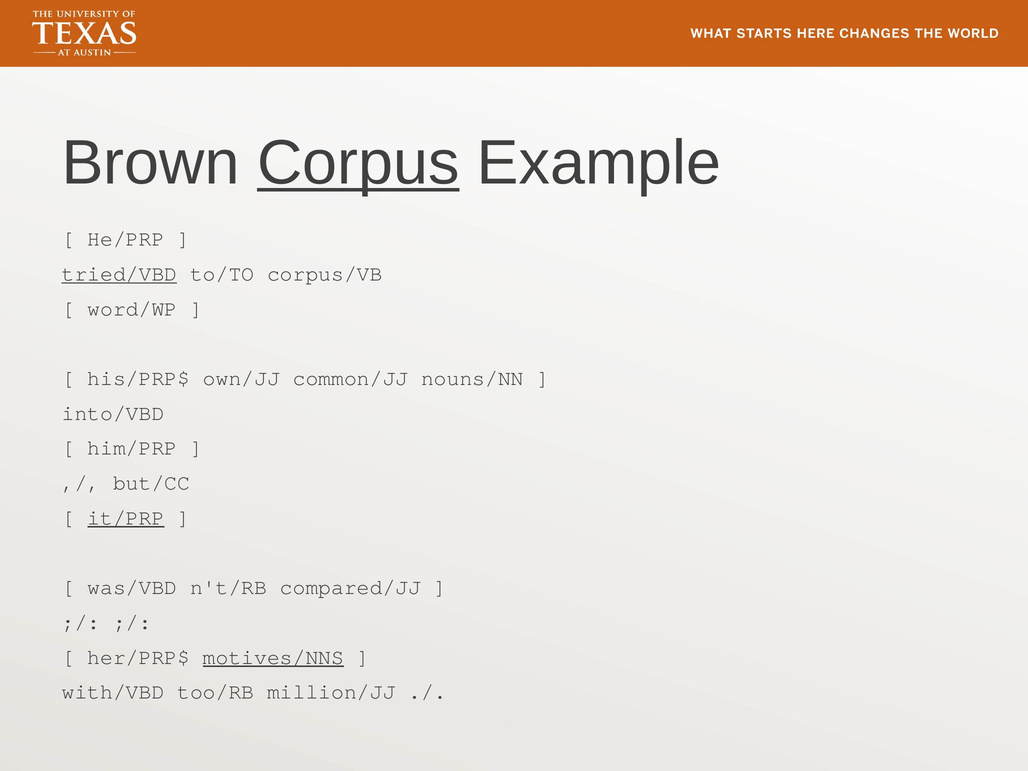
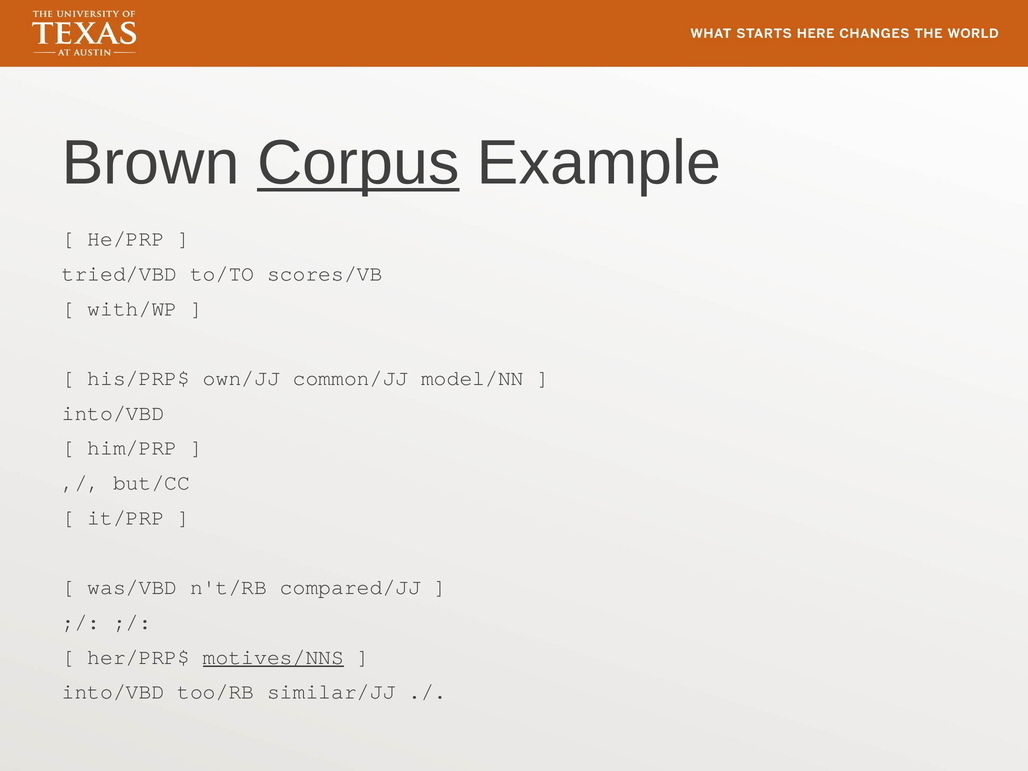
tried/VBD underline: present -> none (119, 274)
corpus/VB: corpus/VB -> scores/VB (325, 274)
word/WP: word/WP -> with/WP (132, 309)
nouns/NN: nouns/NN -> model/NN (472, 378)
it/PRP underline: present -> none (126, 518)
with/VBD: with/VBD -> into/VBD (113, 692)
million/JJ: million/JJ -> similar/JJ (331, 692)
